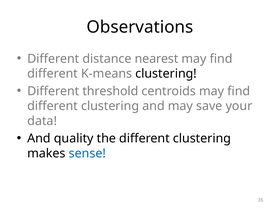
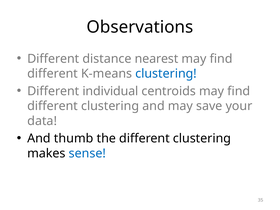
clustering colour: black -> blue (166, 74)
threshold: threshold -> individual (110, 91)
quality: quality -> thumb (74, 138)
